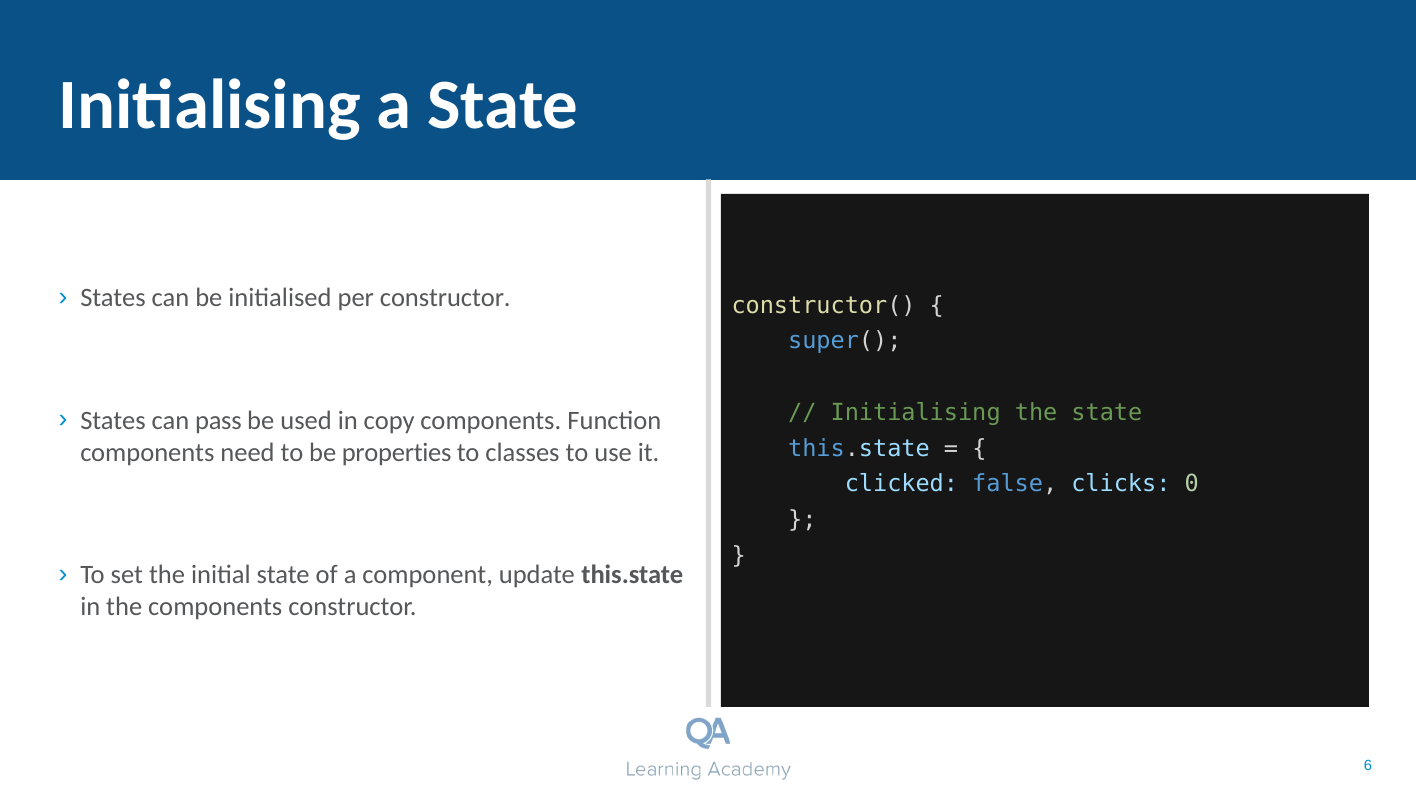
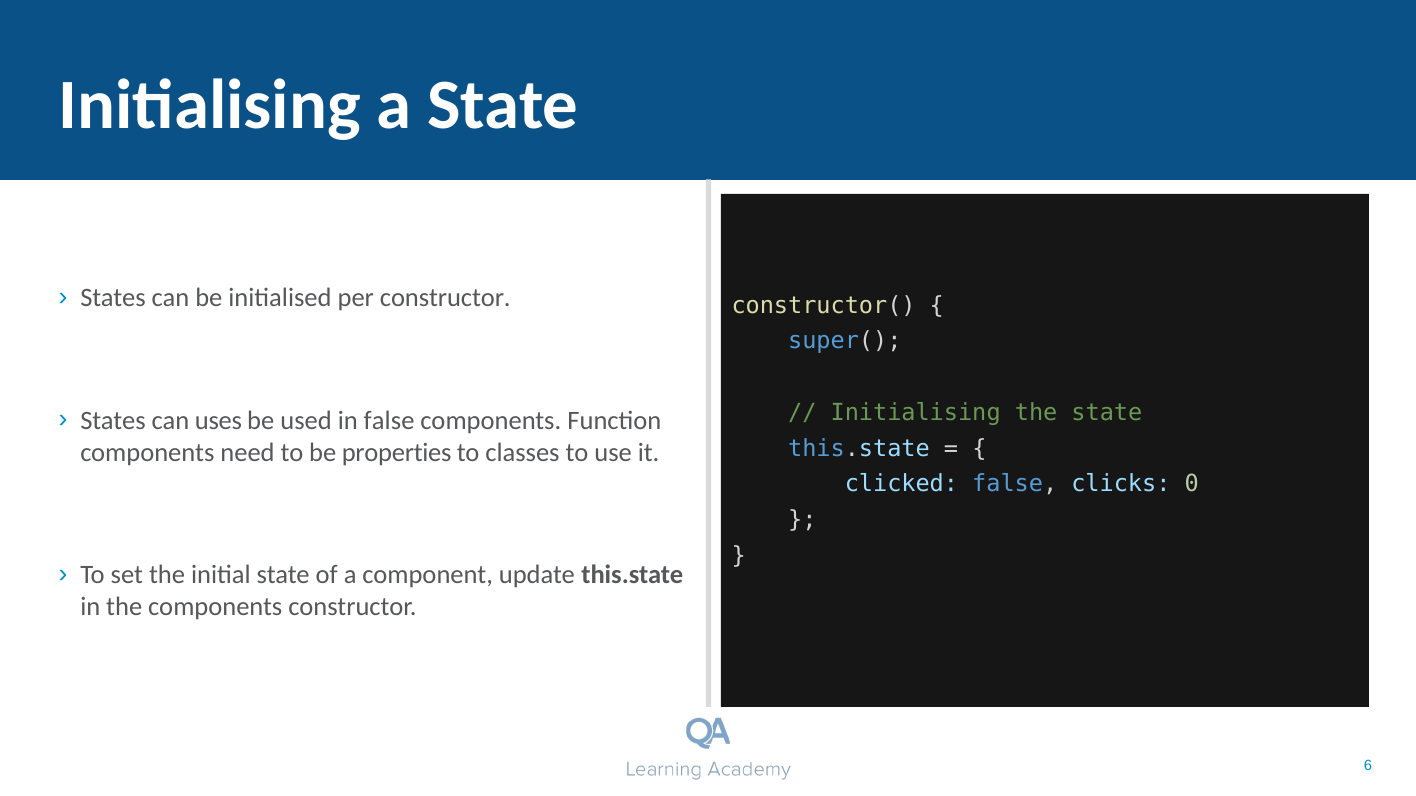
pass: pass -> uses (218, 421)
in copy: copy -> false (389, 421)
